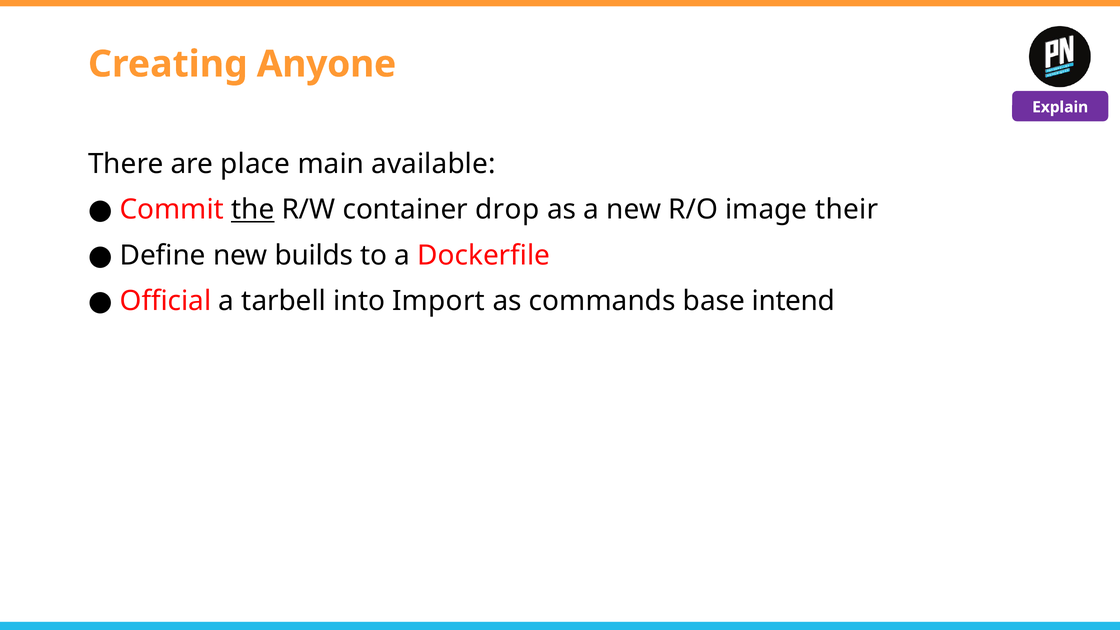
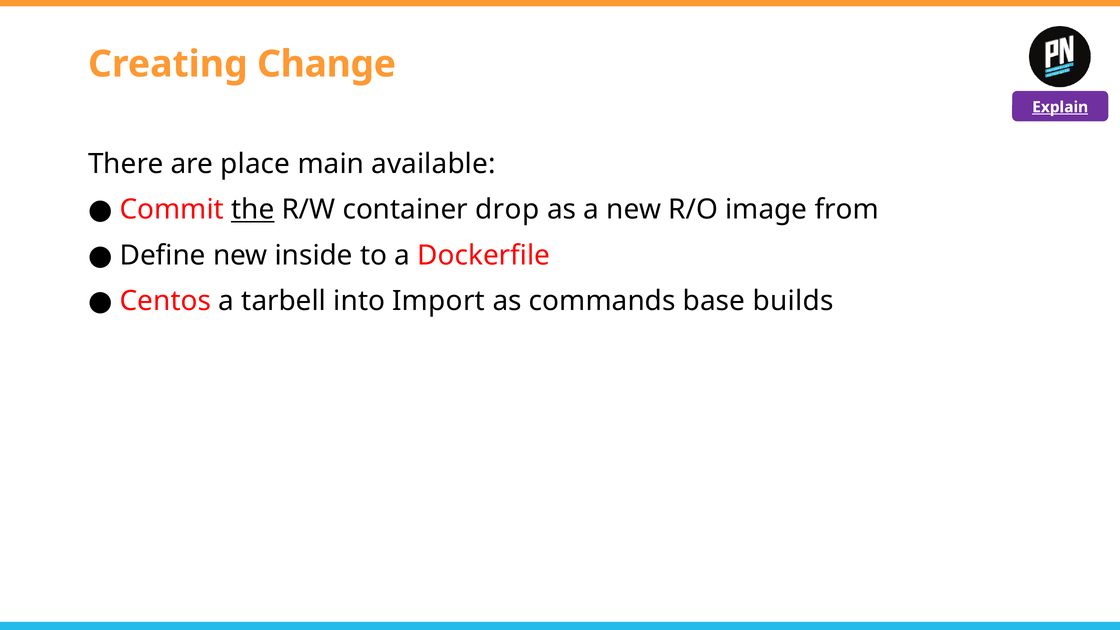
Anyone: Anyone -> Change (326, 64)
Explain underline: none -> present (1060, 107)
their: their -> from (847, 210)
builds: builds -> inside (314, 255)
Official: Official -> Centos (165, 301)
intend: intend -> builds (793, 301)
